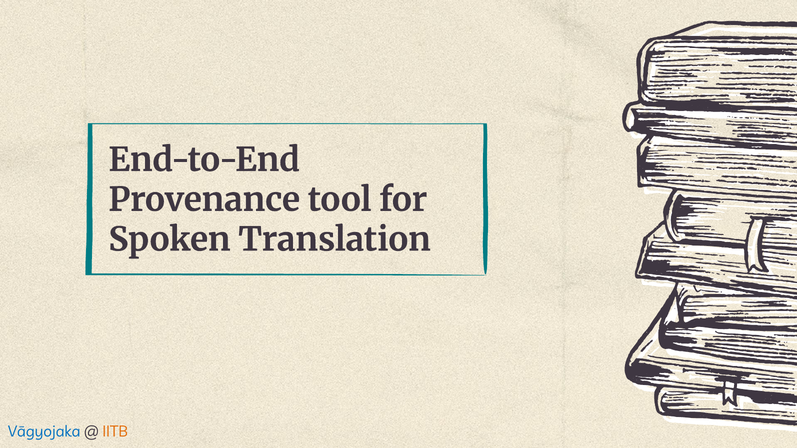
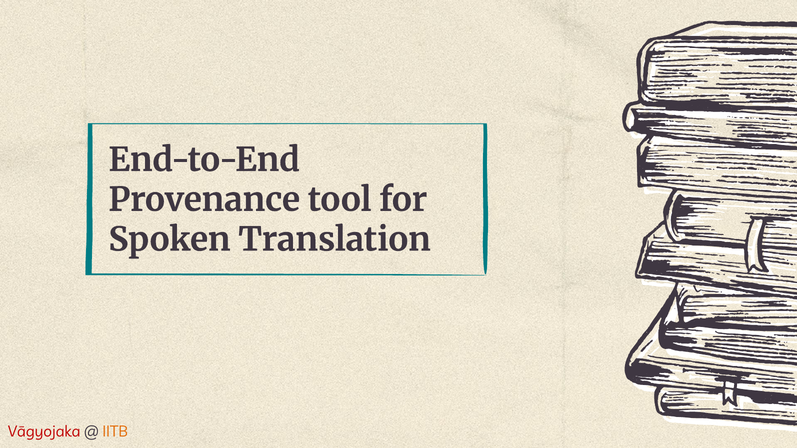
Vāgyojaka colour: blue -> red (44, 432)
